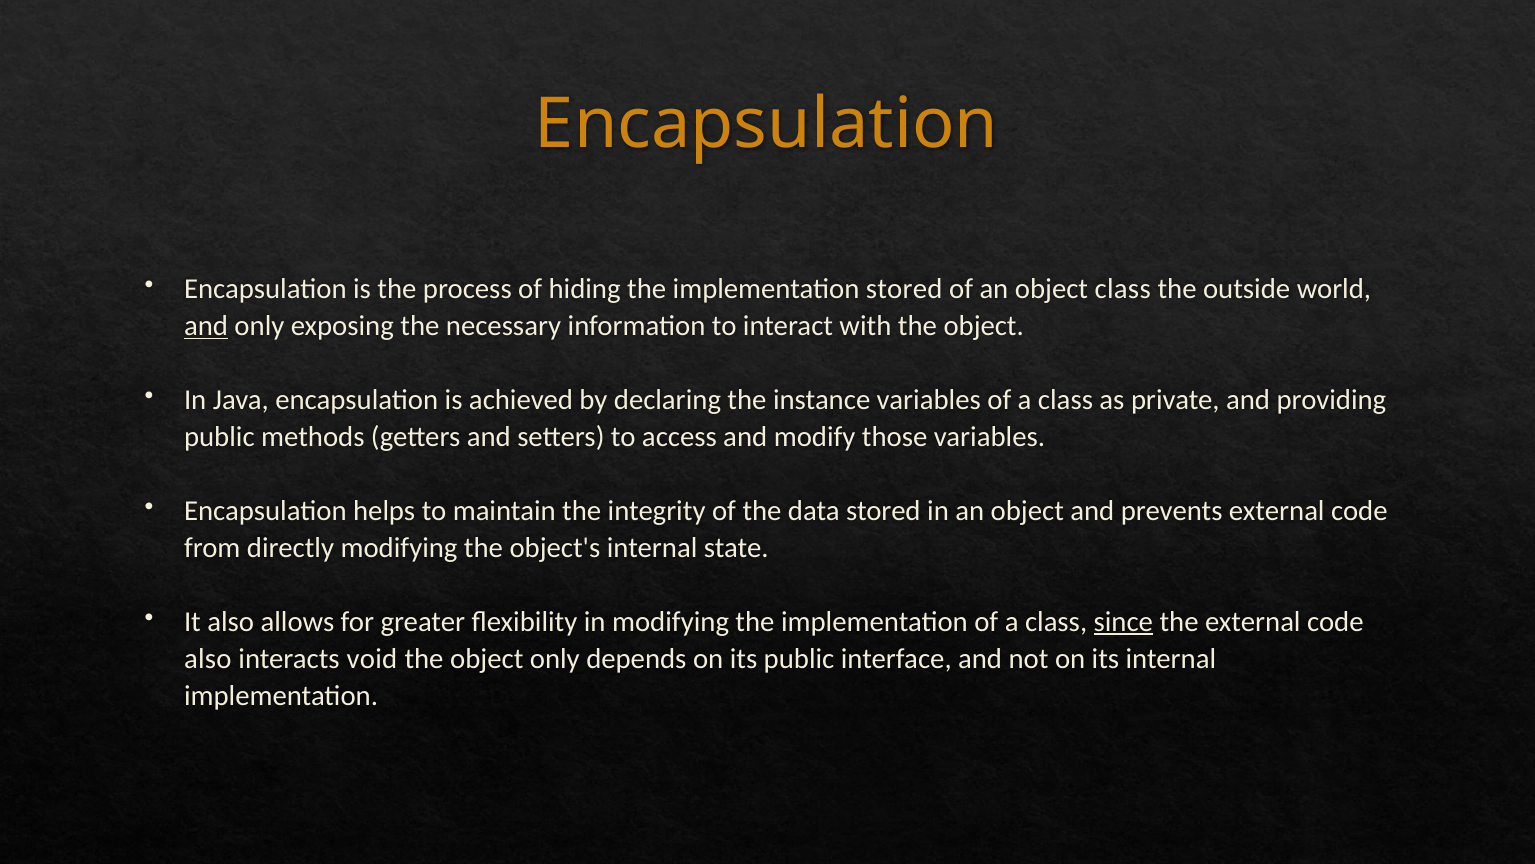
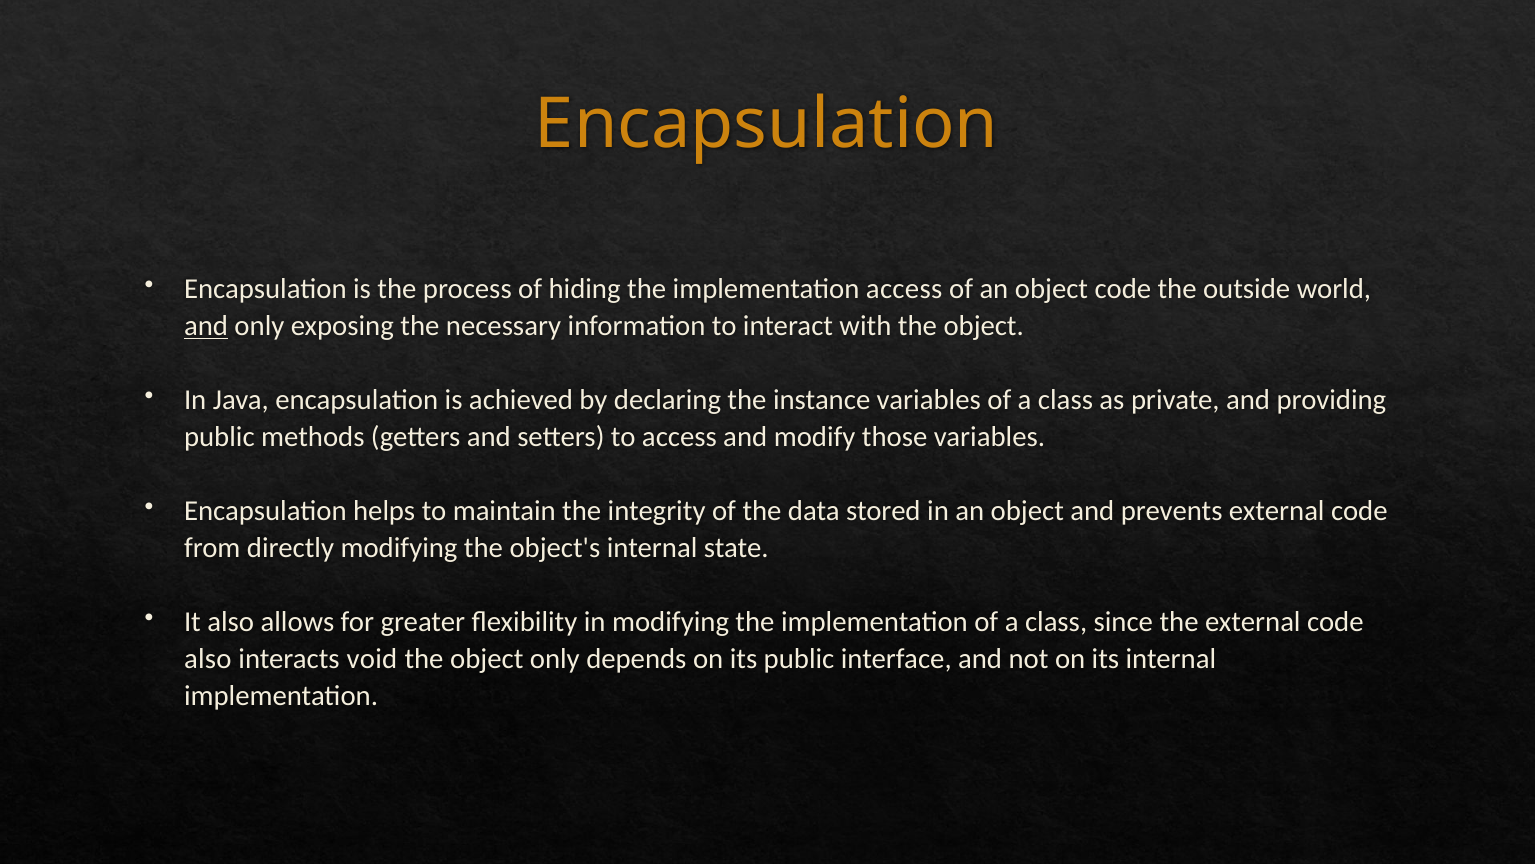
implementation stored: stored -> access (904, 289)
object class: class -> code (1123, 289)
since underline: present -> none (1123, 621)
